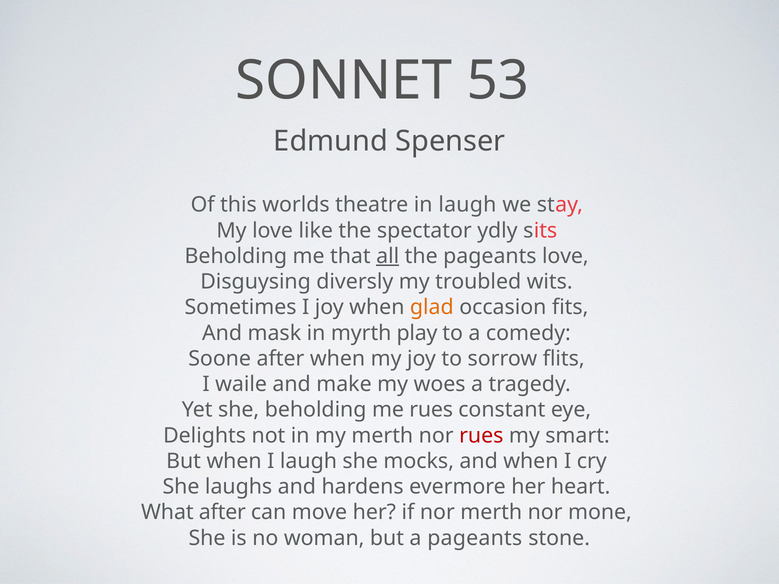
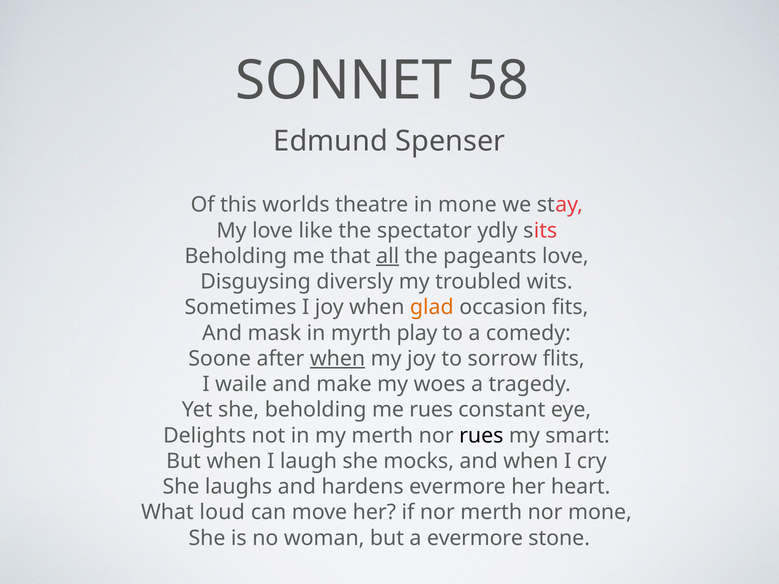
53: 53 -> 58 (498, 81)
in laugh: laugh -> mone (467, 205)
when underline: none -> present (338, 359)
rues colour: red -> black (481, 436)
What after: after -> loud (222, 513)
a pageants: pageants -> evermore (475, 538)
